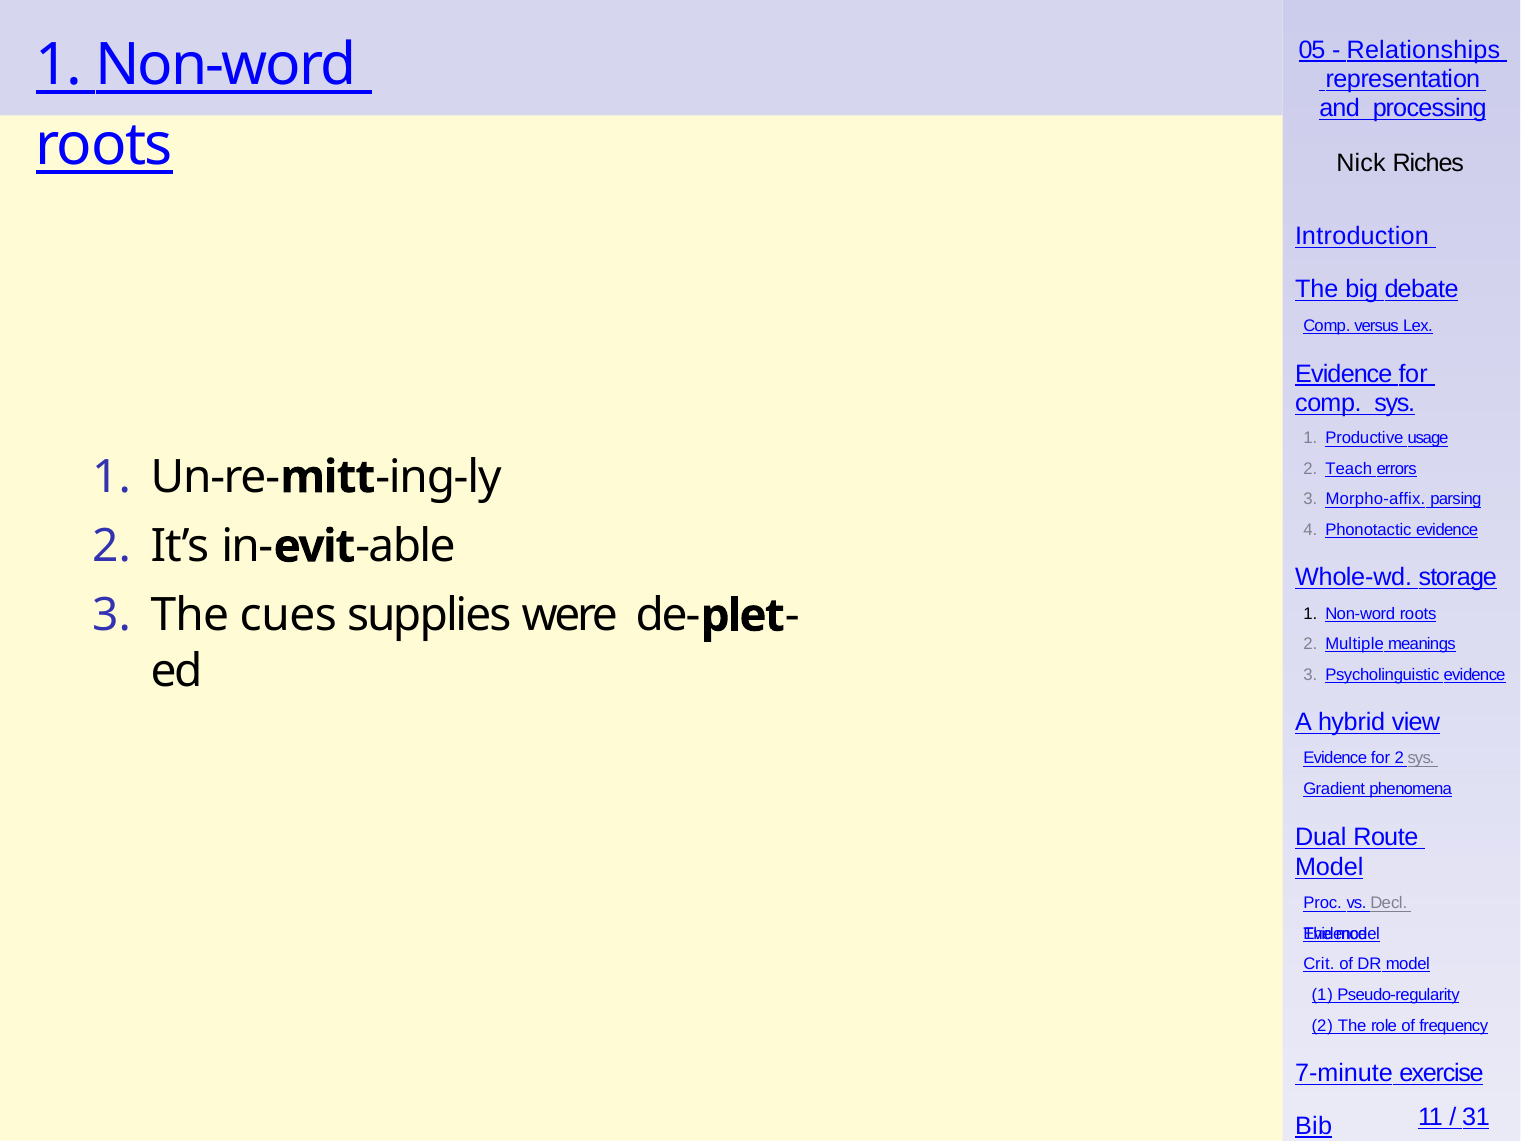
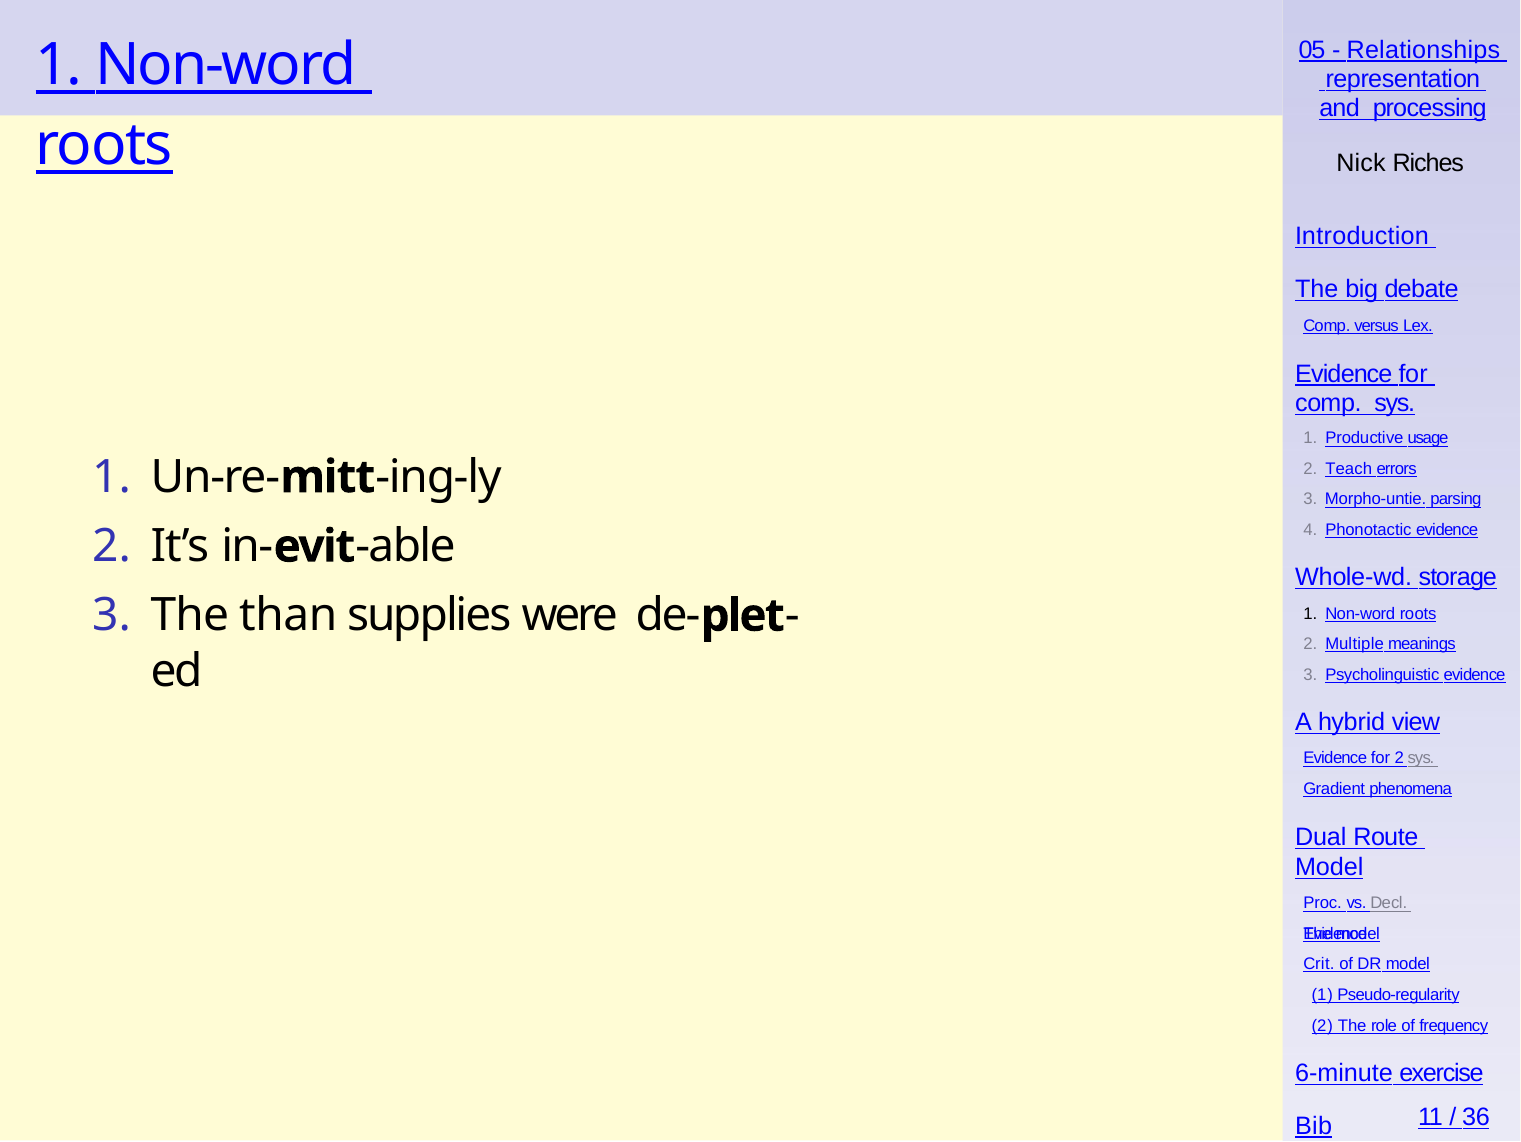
Morpho-affix: Morpho-affix -> Morpho-untie (1376, 499)
cues: cues -> than (288, 615)
7-minute: 7-minute -> 6-minute (1344, 1073)
31: 31 -> 36 (1476, 1117)
